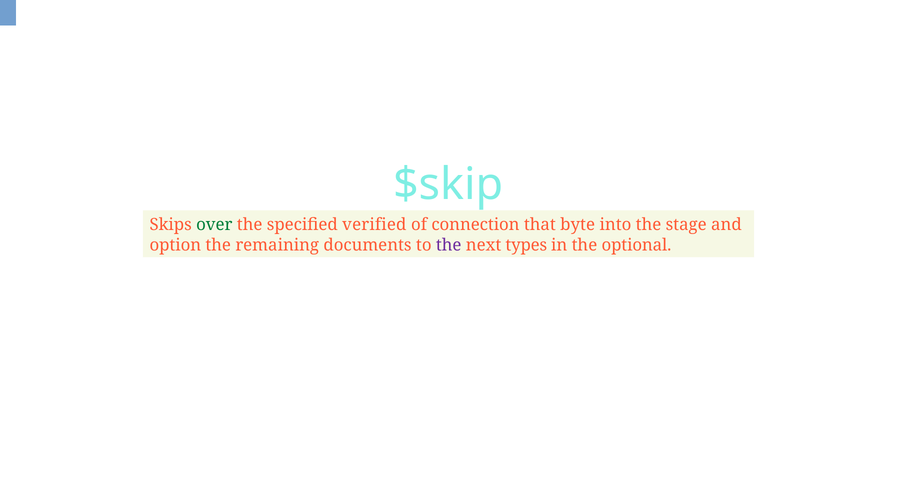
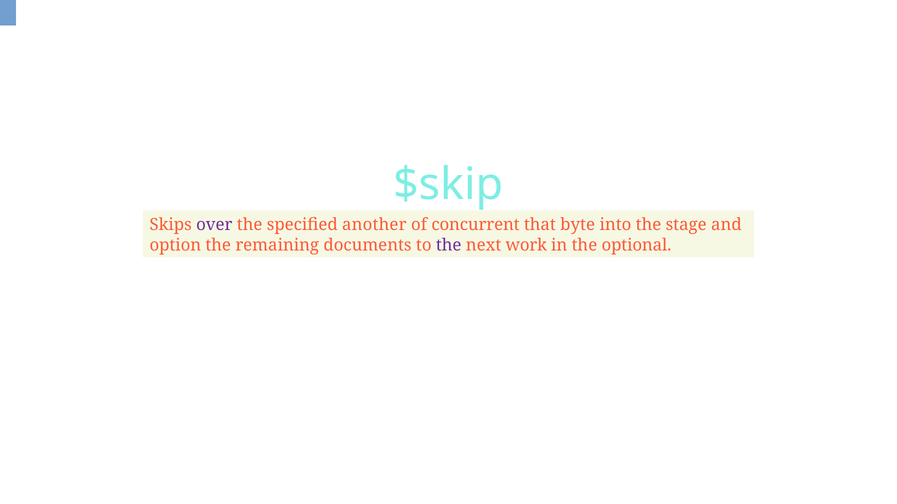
over colour: green -> purple (214, 225)
verified: verified -> another (374, 225)
connection: connection -> concurrent (476, 225)
types: types -> work (526, 245)
